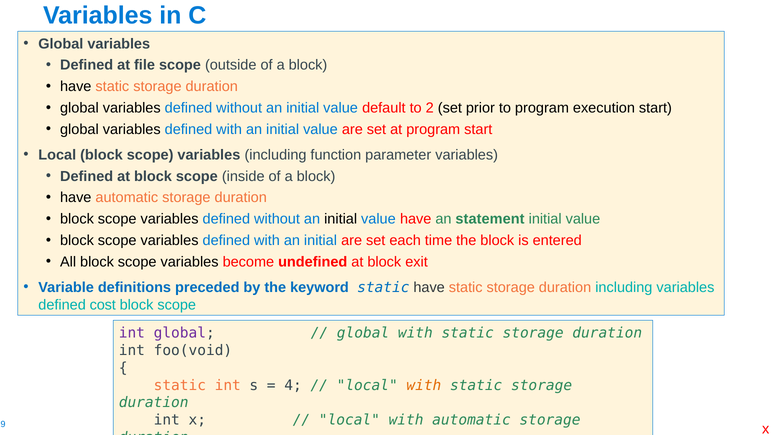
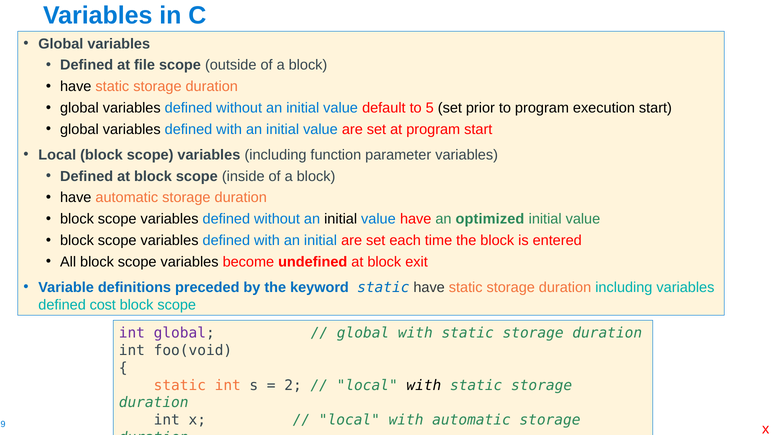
2: 2 -> 5 (430, 108)
statement: statement -> optimized (490, 219)
4: 4 -> 2 (293, 385)
with colour: orange -> black (424, 385)
